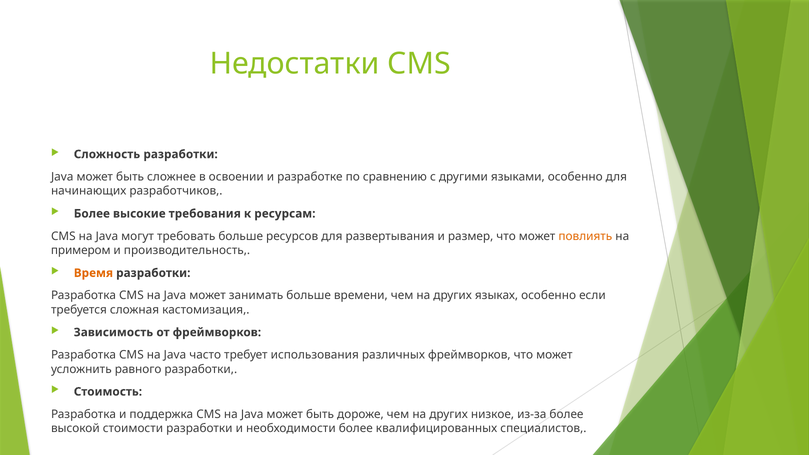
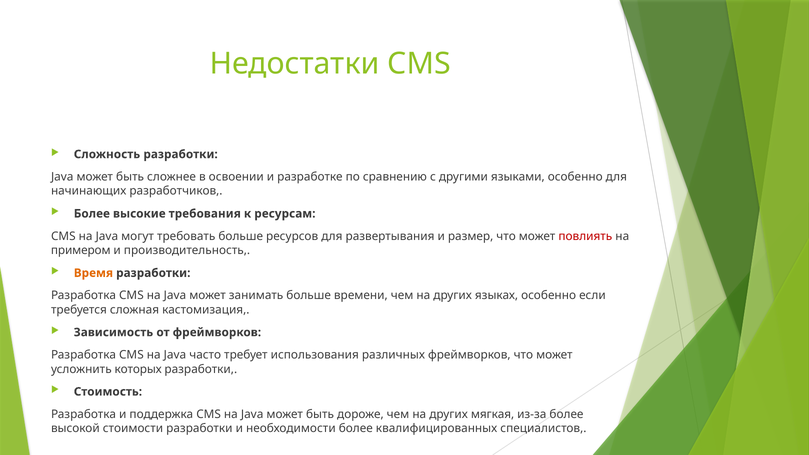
повлиять colour: orange -> red (585, 236)
равного: равного -> которых (138, 369)
низкое: низкое -> мягкая (493, 414)
